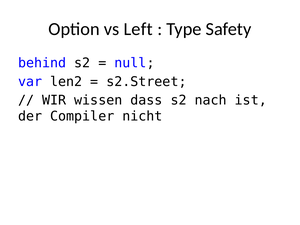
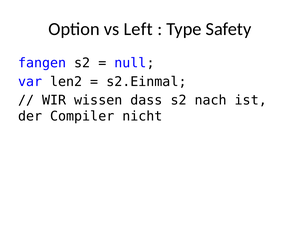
behind: behind -> fangen (42, 63)
s2.Street: s2.Street -> s2.Einmal (146, 82)
